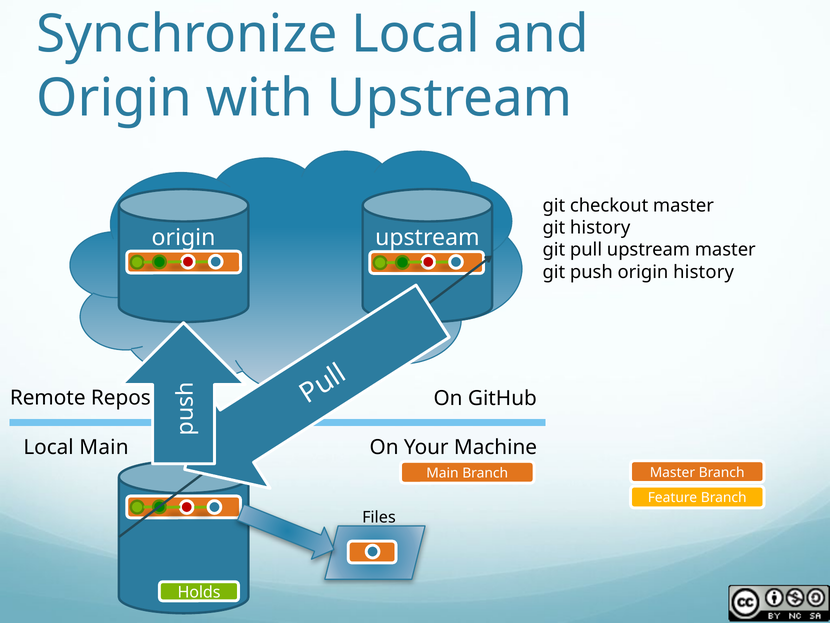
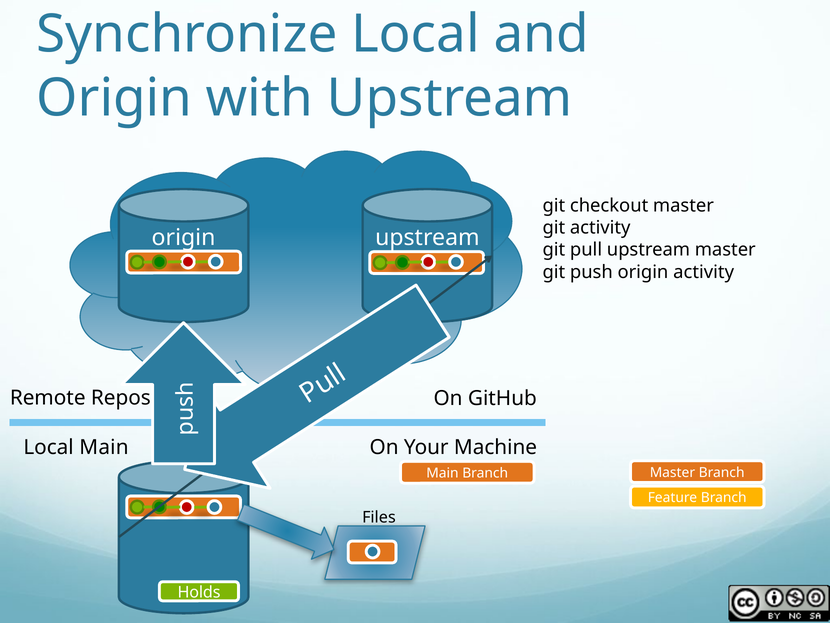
git history: history -> activity (600, 227)
origin history: history -> activity (704, 272)
